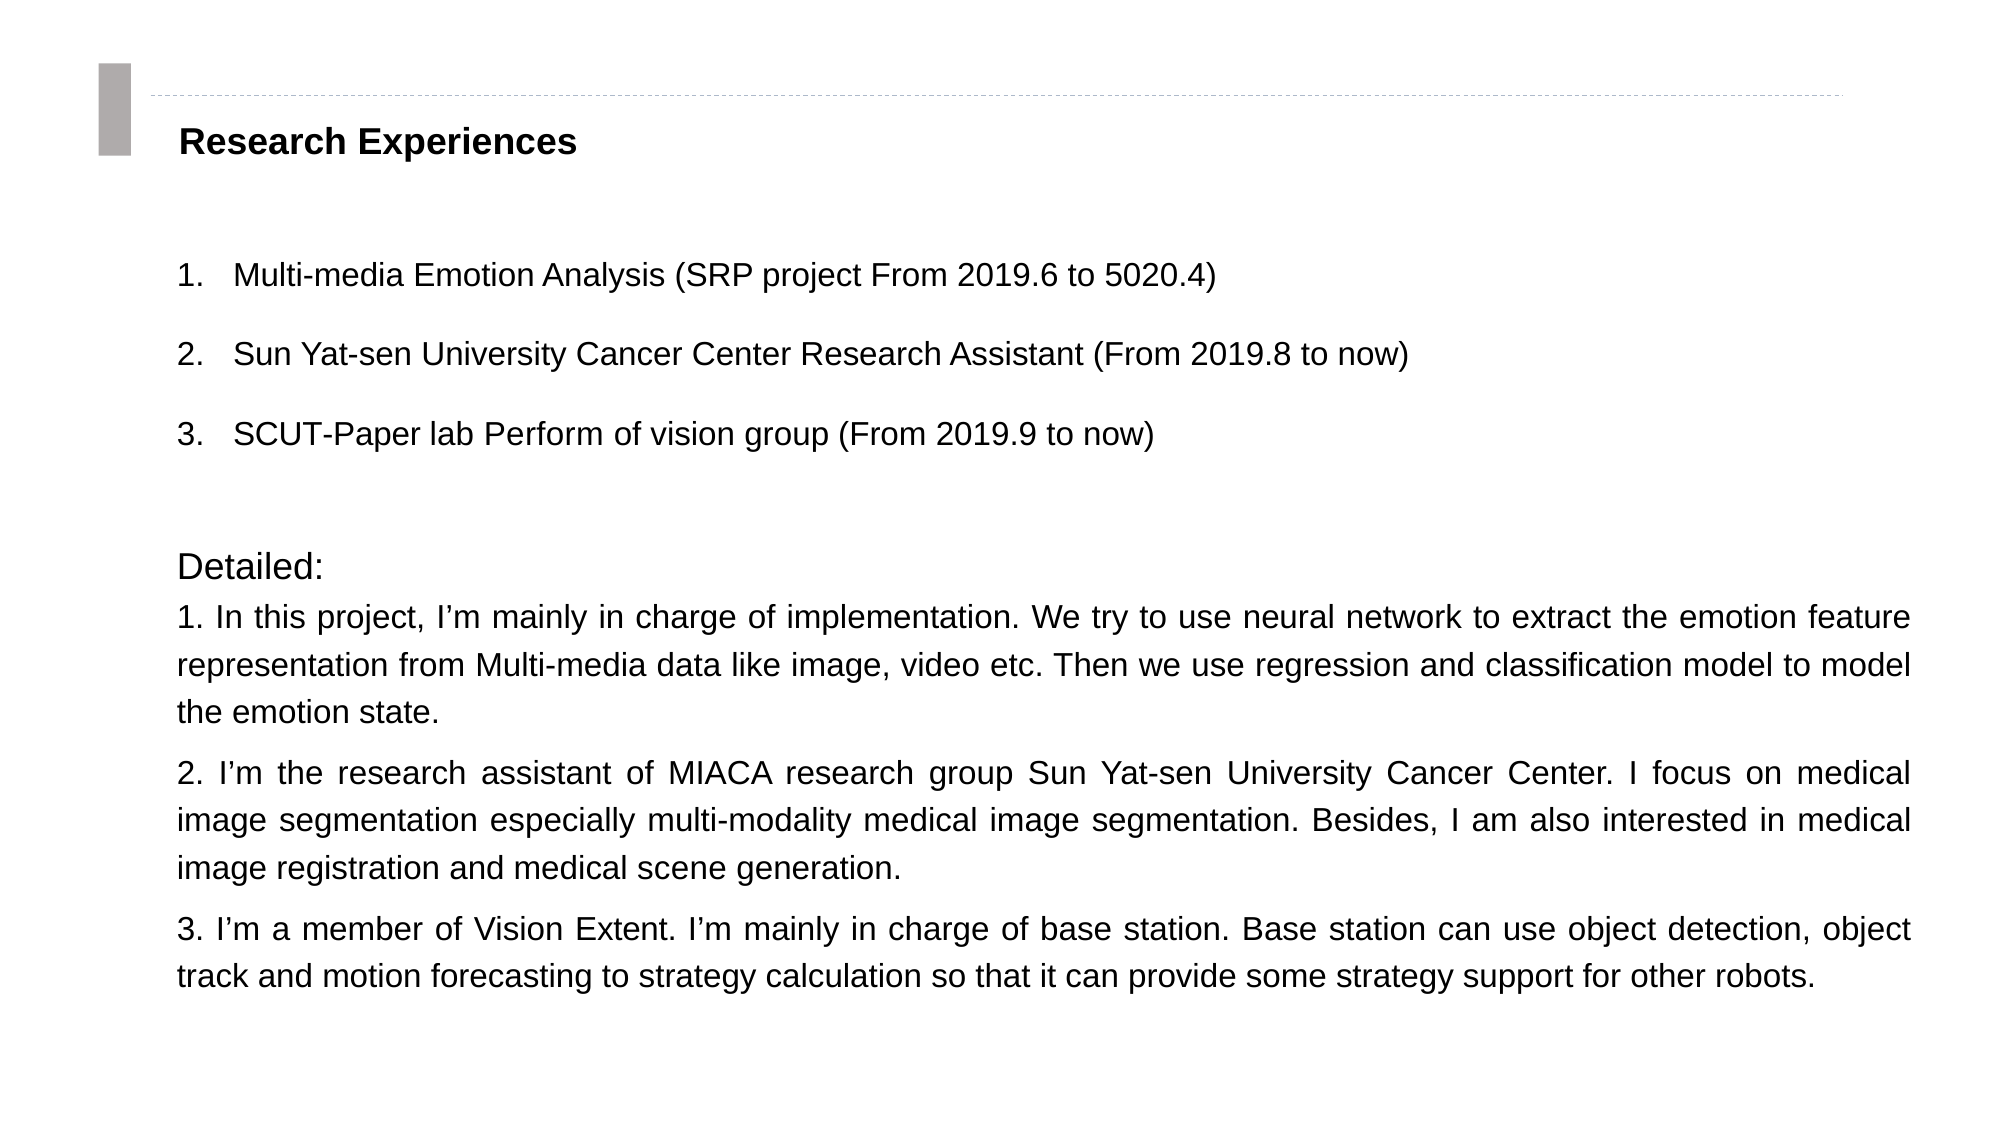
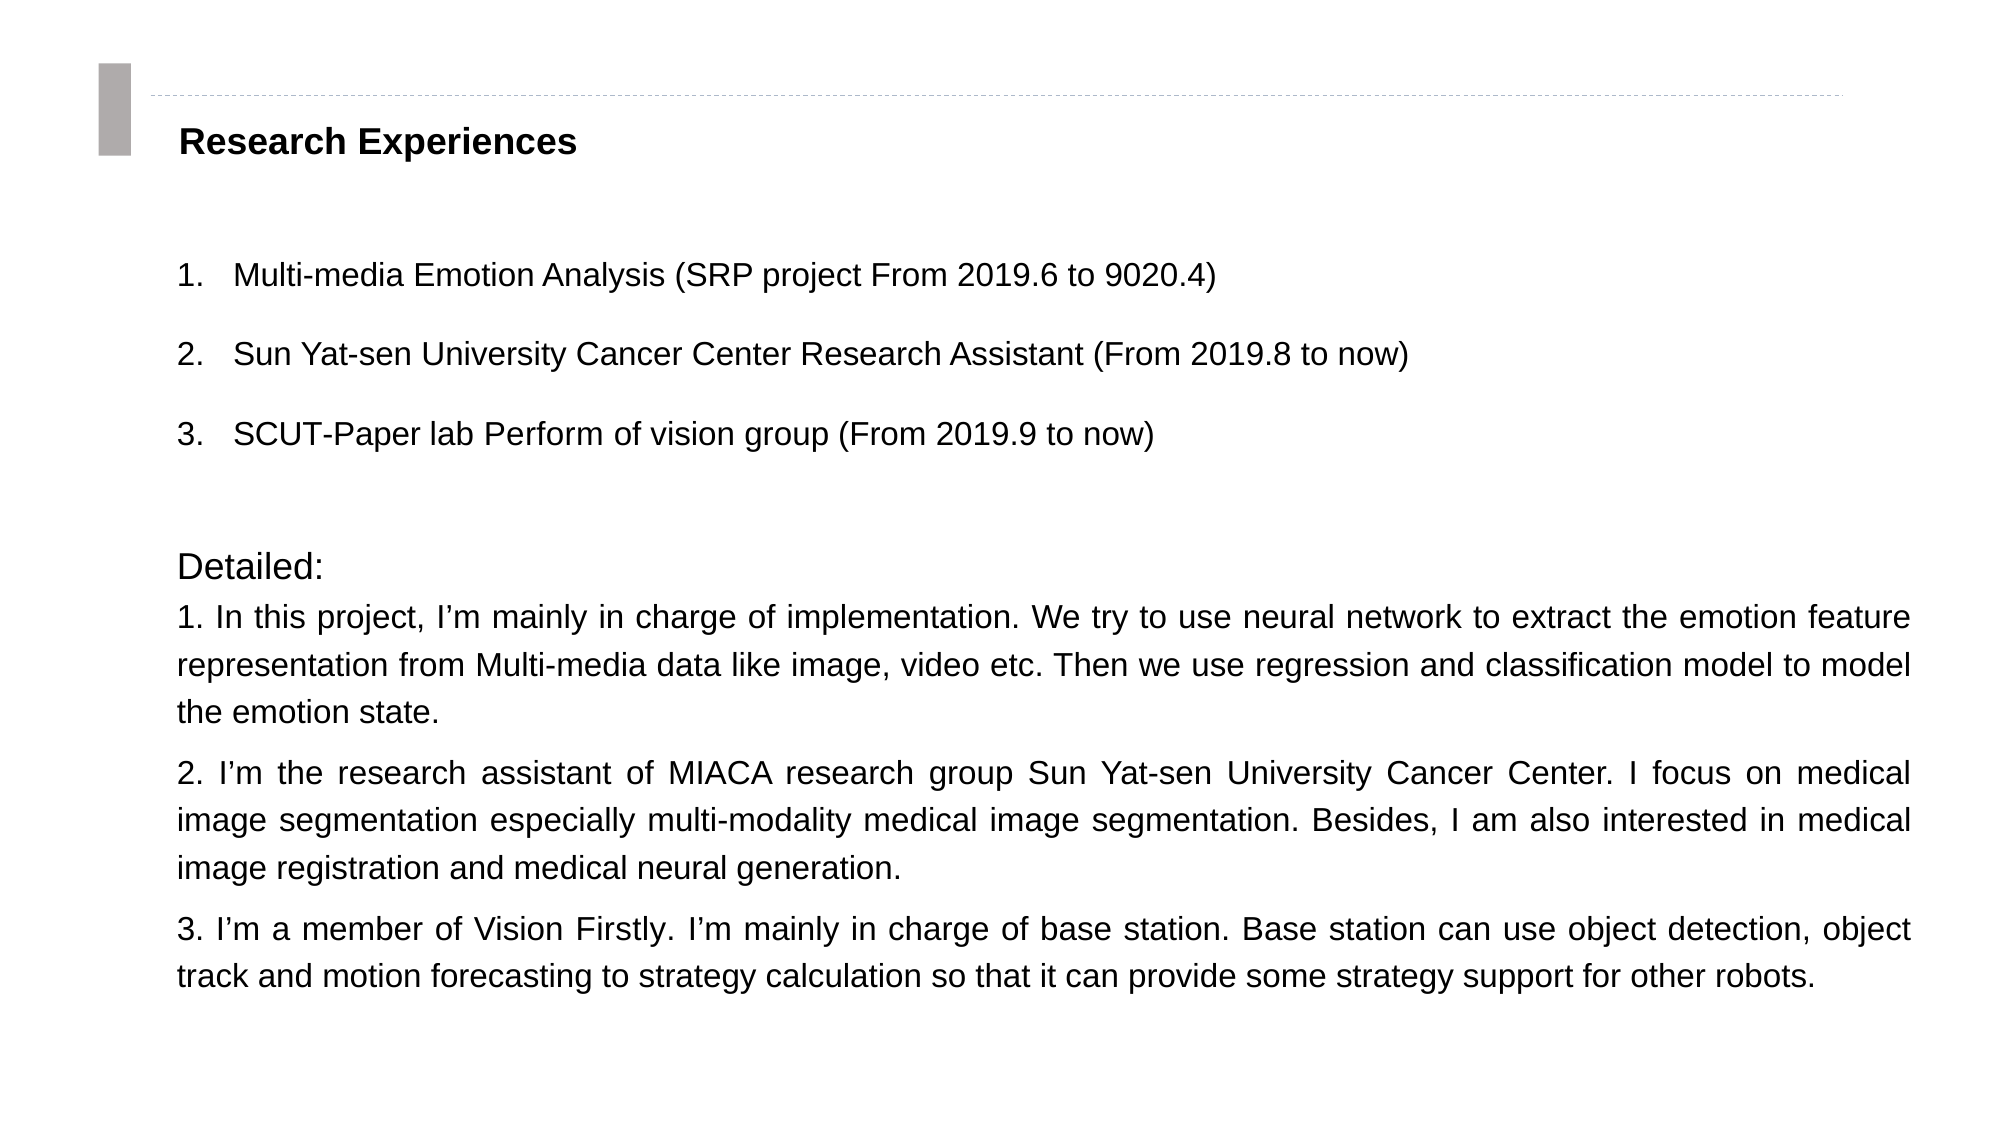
5020.4: 5020.4 -> 9020.4 (1161, 275)
medical scene: scene -> neural (682, 869)
Extent: Extent -> Firstly (626, 929)
